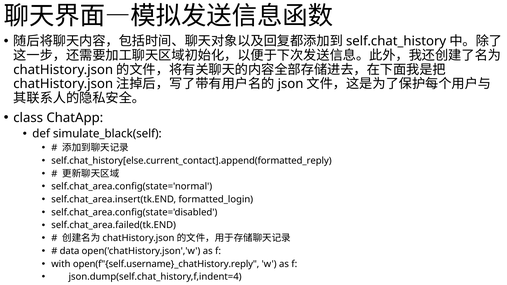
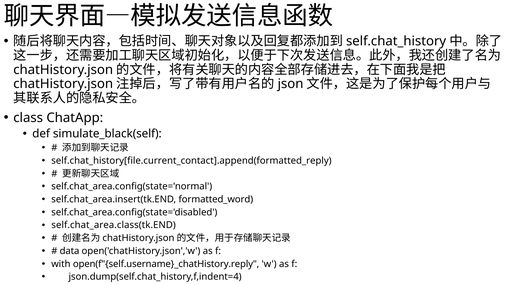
self.chat_history[else.current_contact].append(formatted_reply: self.chat_history[else.current_contact].append(formatted_reply -> self.chat_history[file.current_contact].append(formatted_reply (191, 161)
formatted_login: formatted_login -> formatted_word (216, 200)
self.chat_area.failed(tk.END: self.chat_area.failed(tk.END -> self.chat_area.class(tk.END (114, 225)
